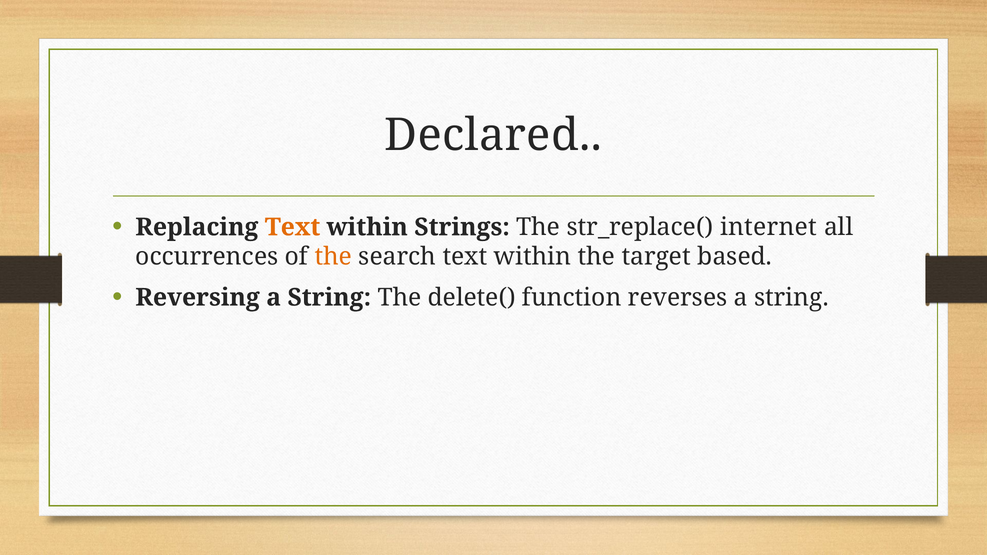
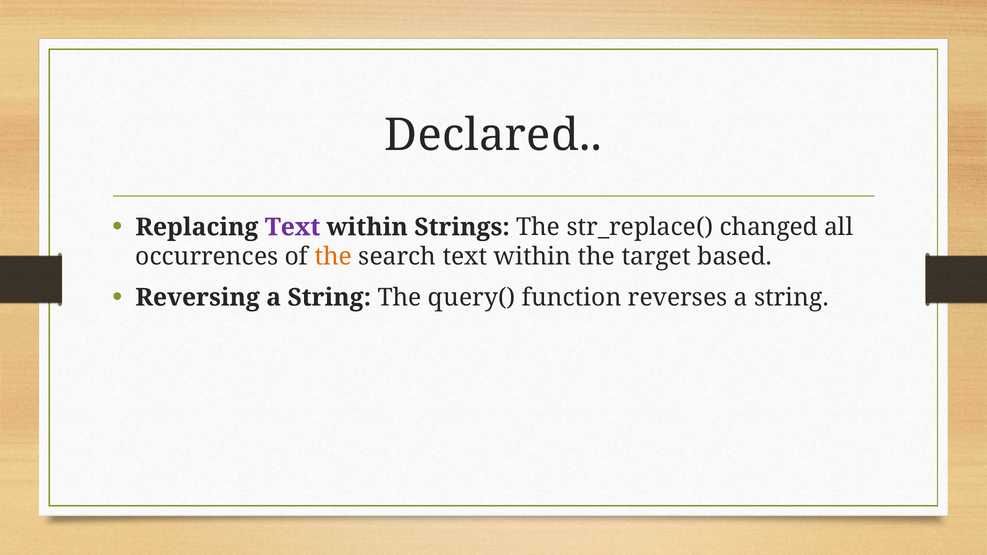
Text colour: orange -> purple (293, 227)
internet: internet -> changed (769, 227)
delete(: delete( -> query( (472, 298)
